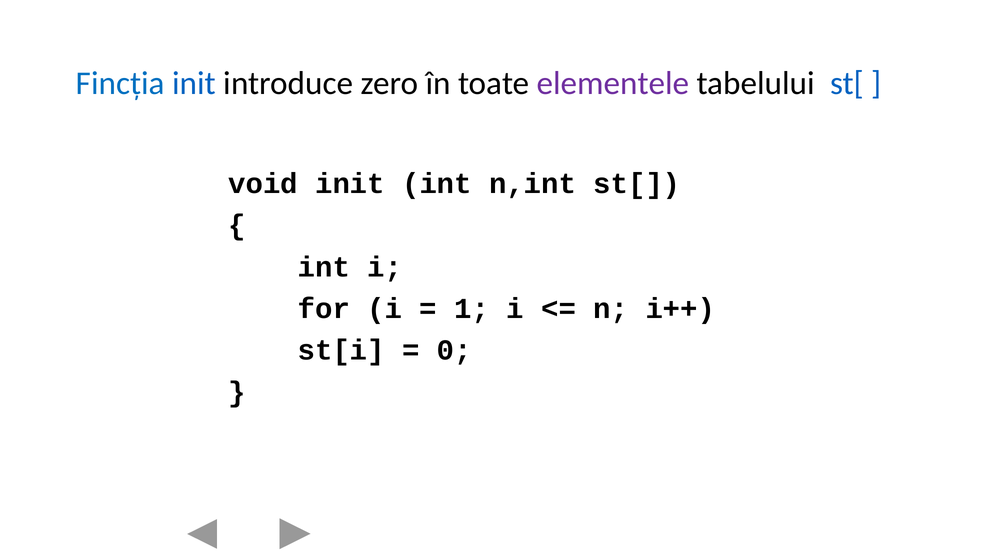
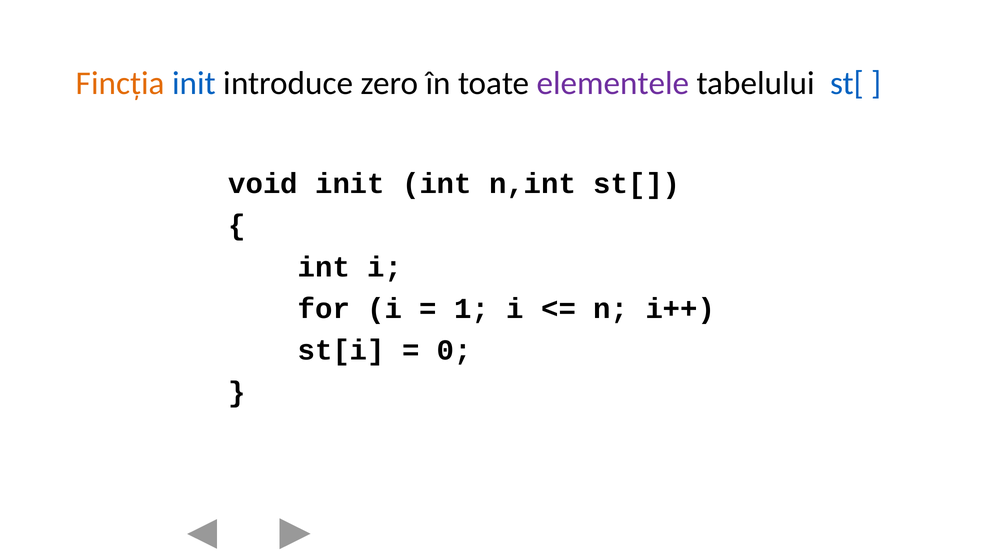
Fincția colour: blue -> orange (120, 84)
